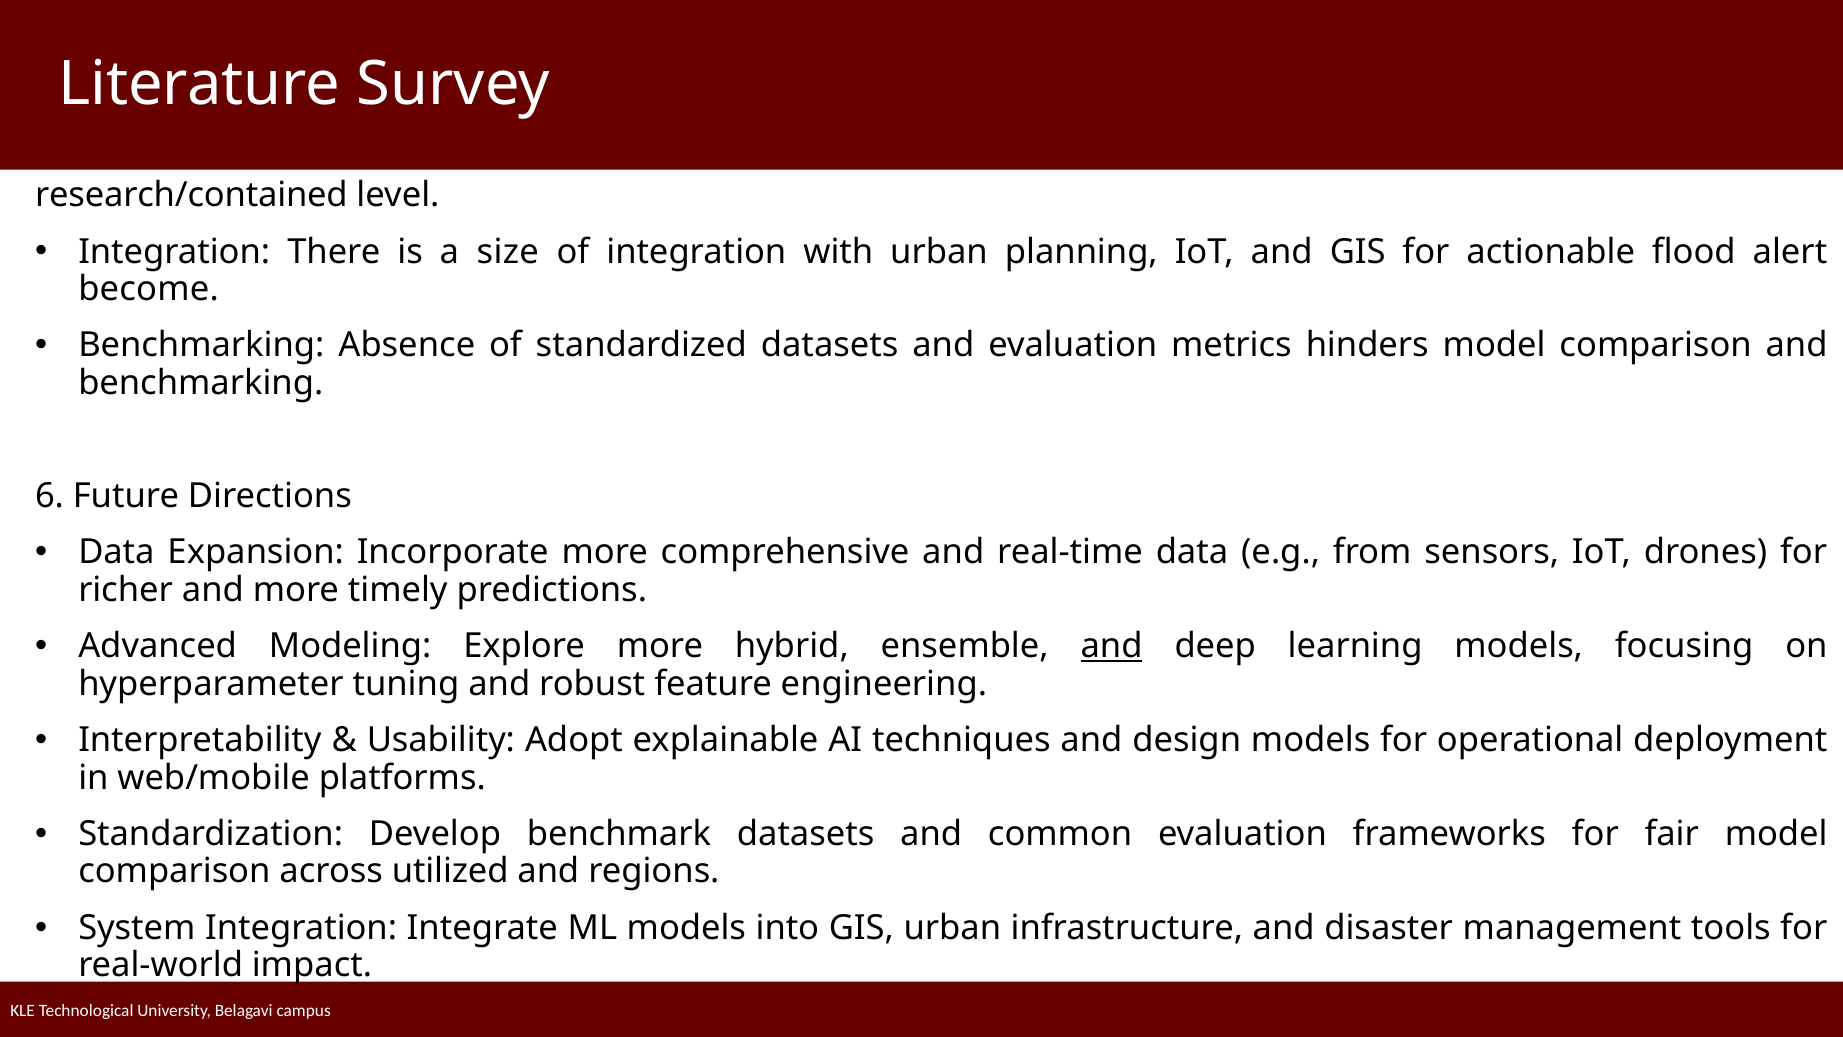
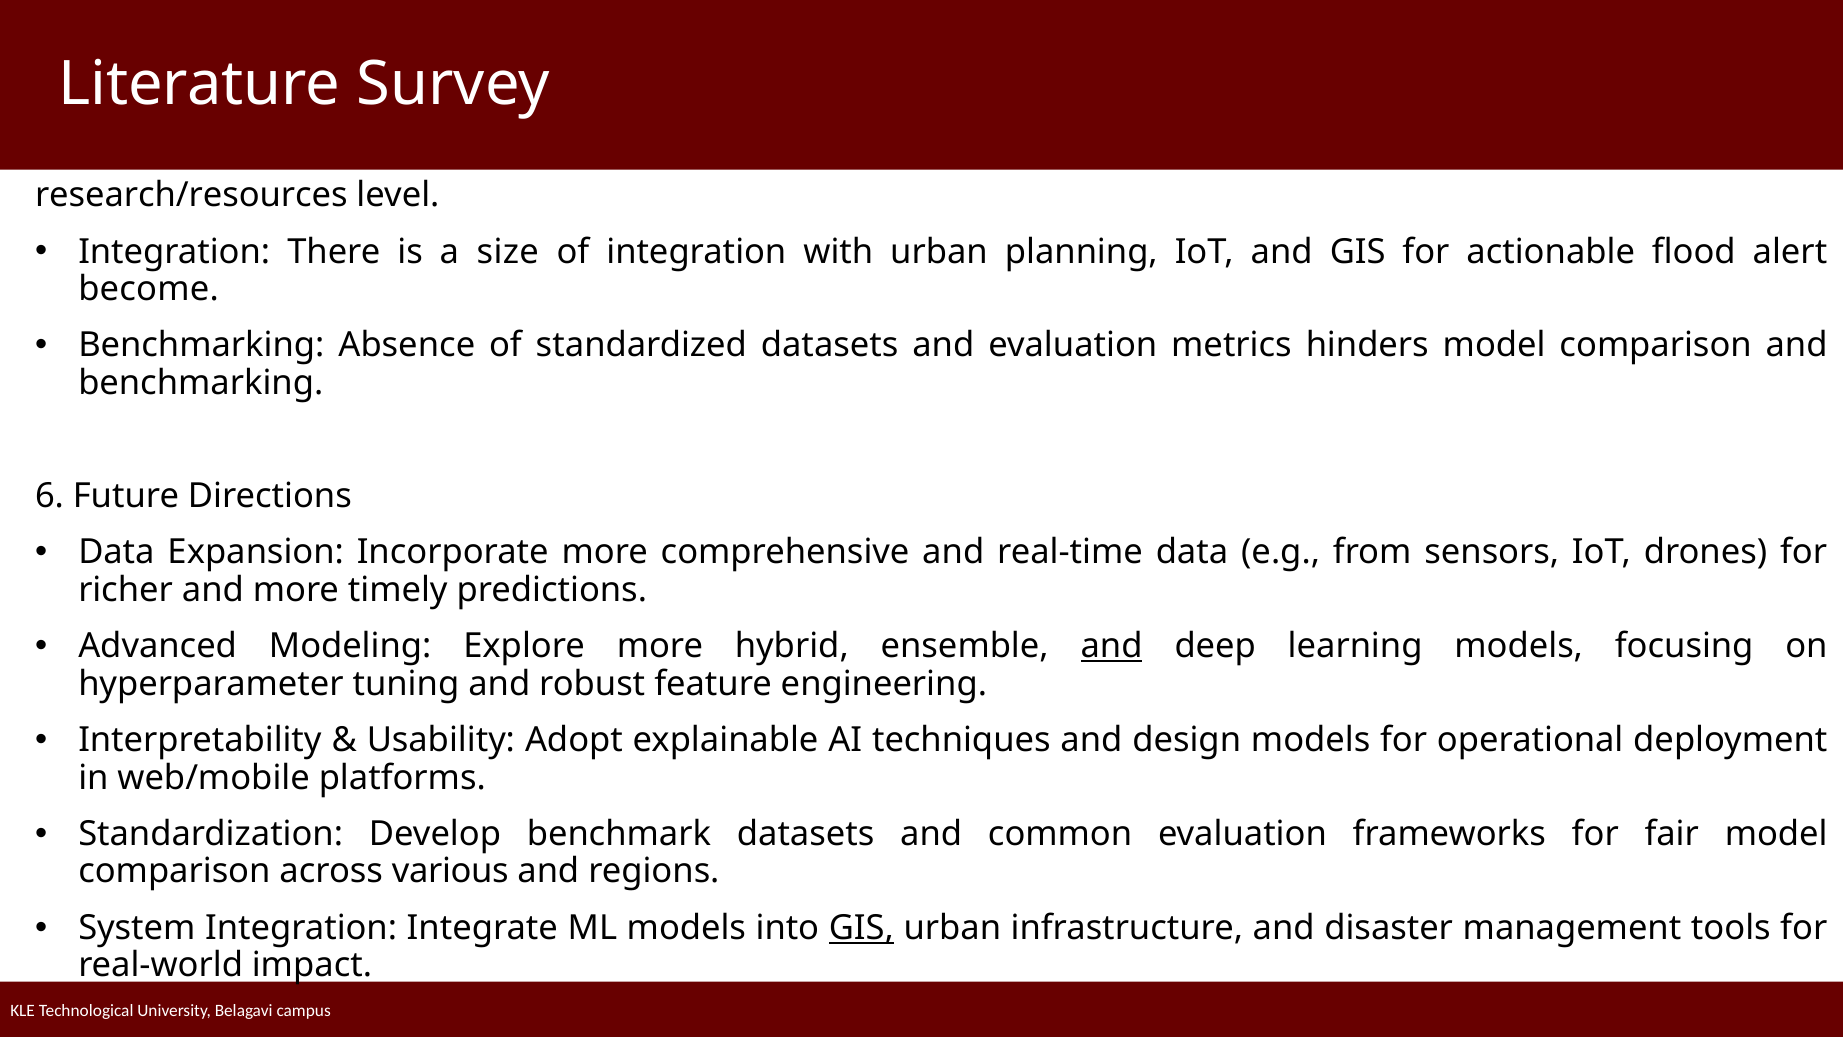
research/contained: research/contained -> research/resources (191, 195)
utilized: utilized -> various (450, 871)
GIS underline: none -> present (861, 928)
